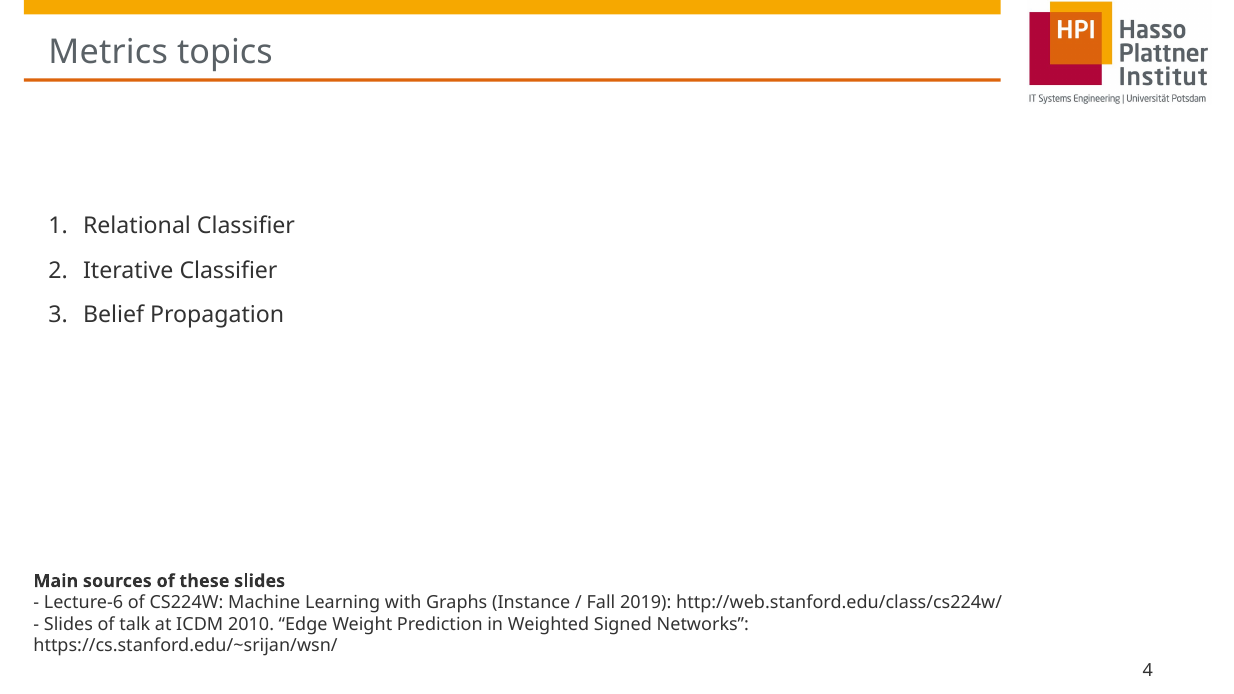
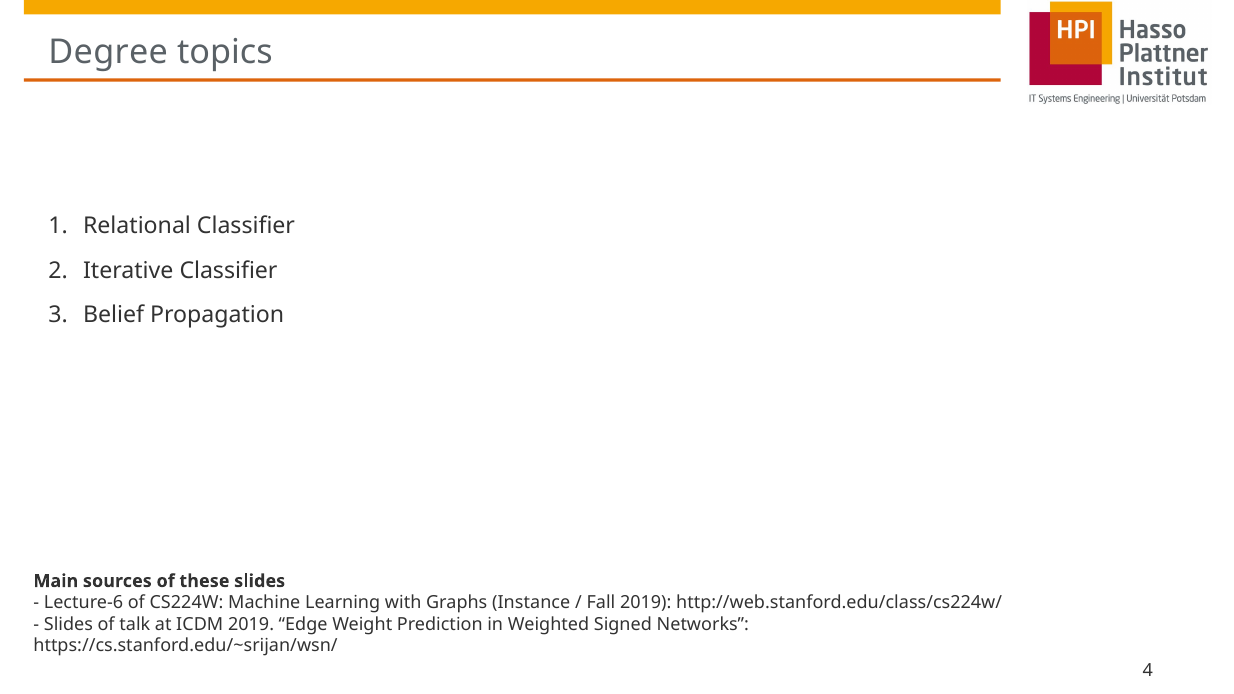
Metrics: Metrics -> Degree (108, 52)
ICDM 2010: 2010 -> 2019 (251, 624)
